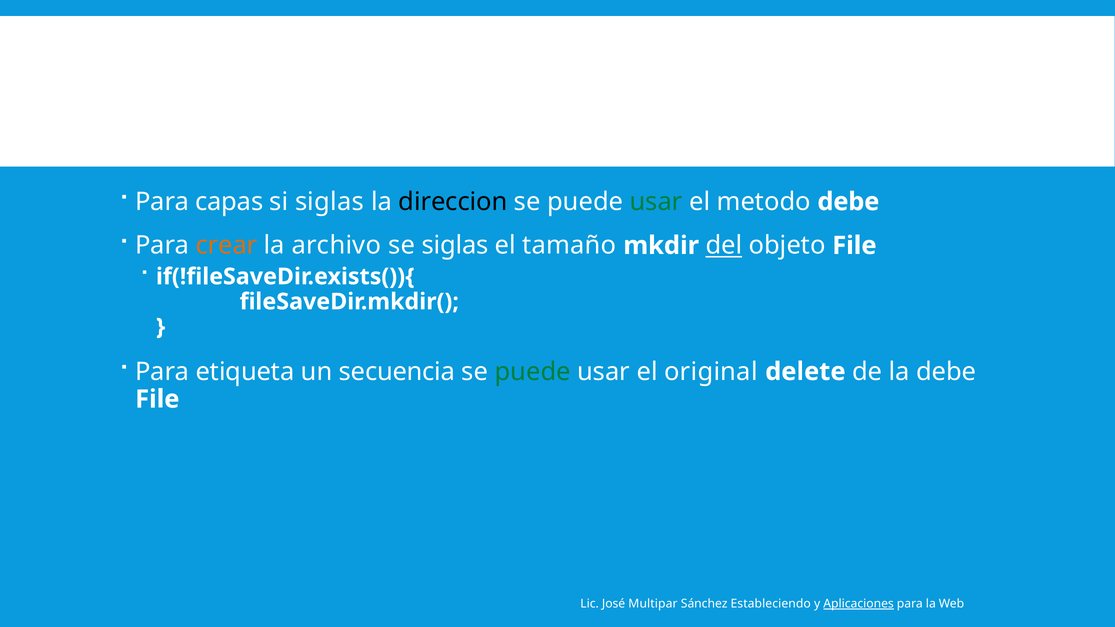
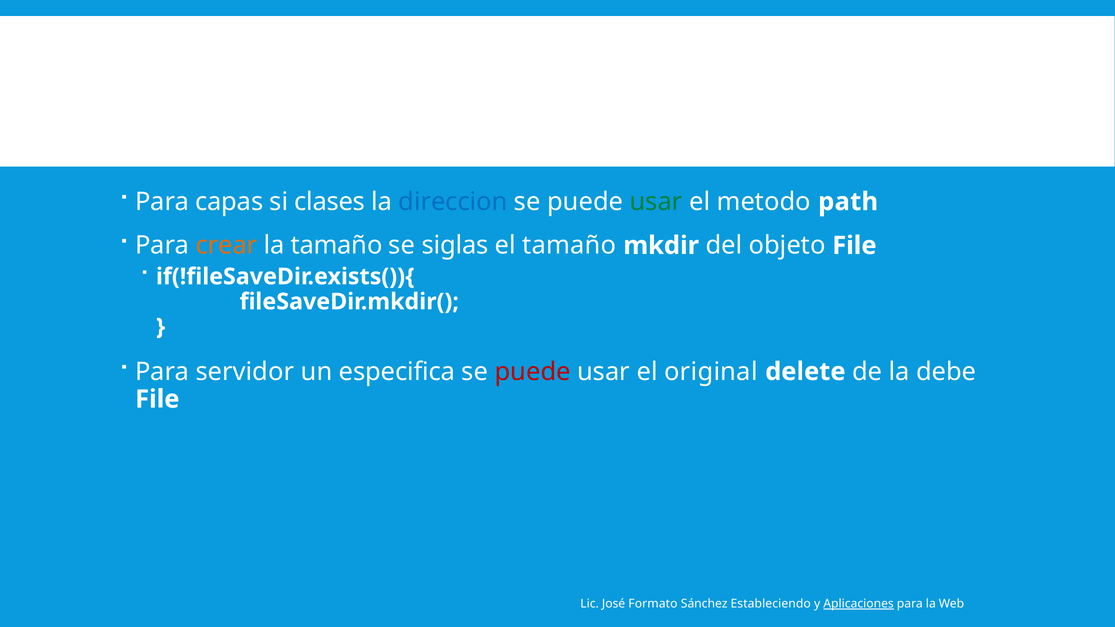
si siglas: siglas -> clases (330, 202)
direccion colour: black -> blue (453, 202)
metodo debe: debe -> path (848, 202)
la archivo: archivo -> tamaño (337, 246)
del underline: present -> none (724, 246)
etiqueta: etiqueta -> servidor (245, 372)
secuencia: secuencia -> especifica (397, 372)
puede colour: green -> red (533, 372)
Multipar: Multipar -> Formato (653, 604)
